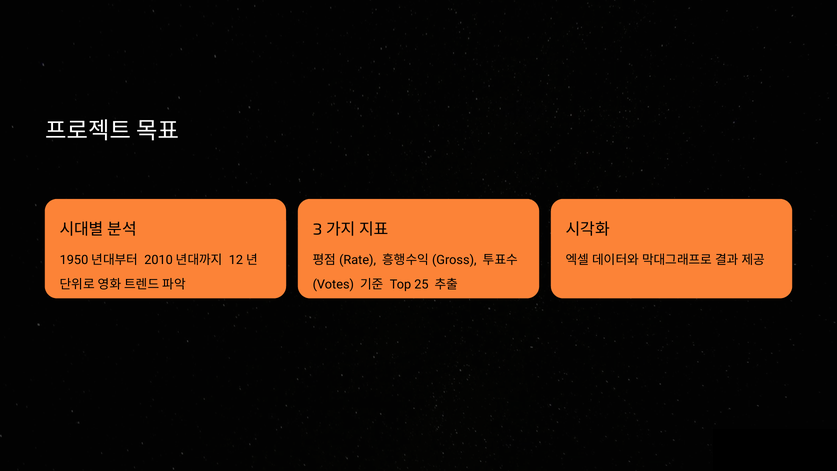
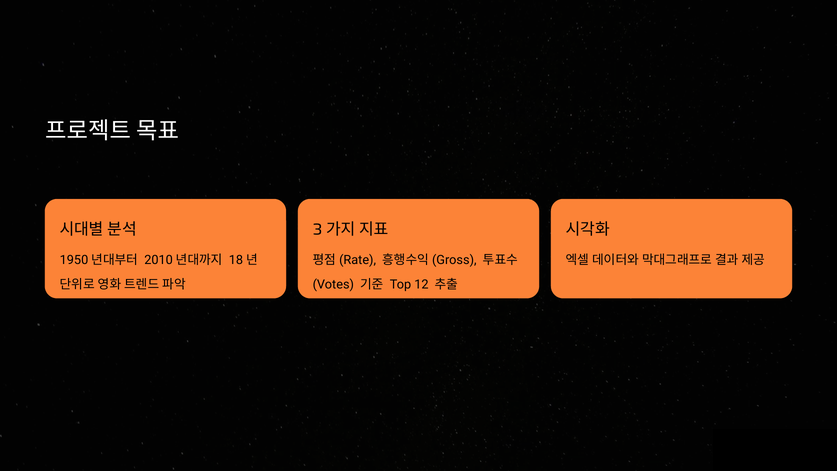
12: 12 -> 18 (236, 260)
25: 25 -> 12 (421, 284)
